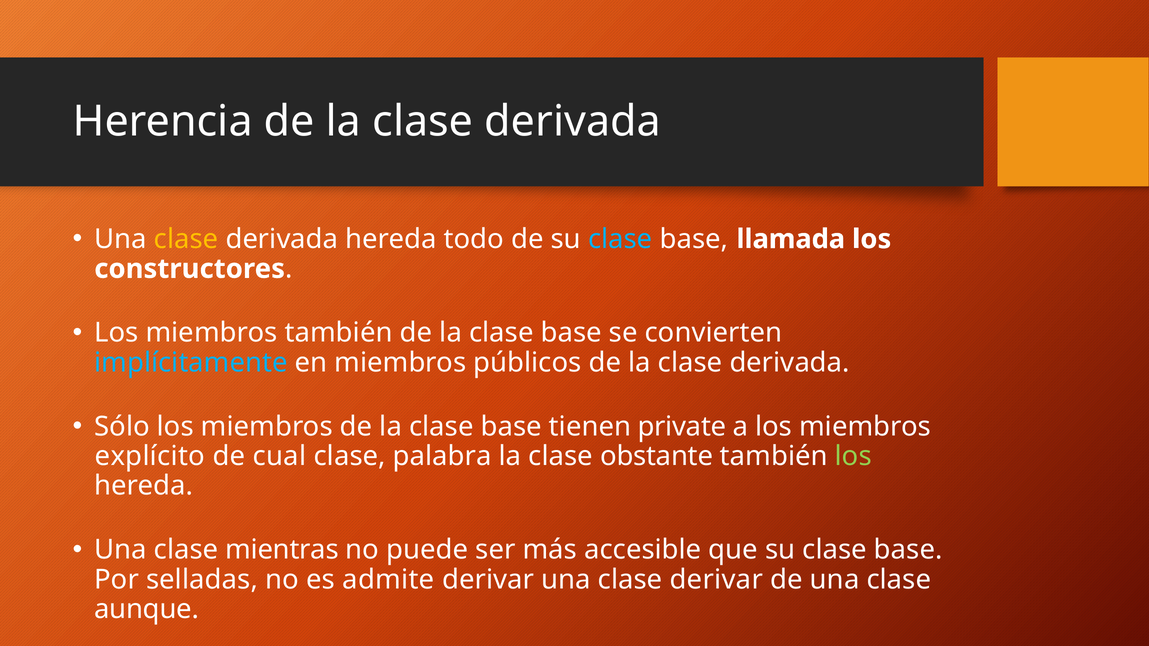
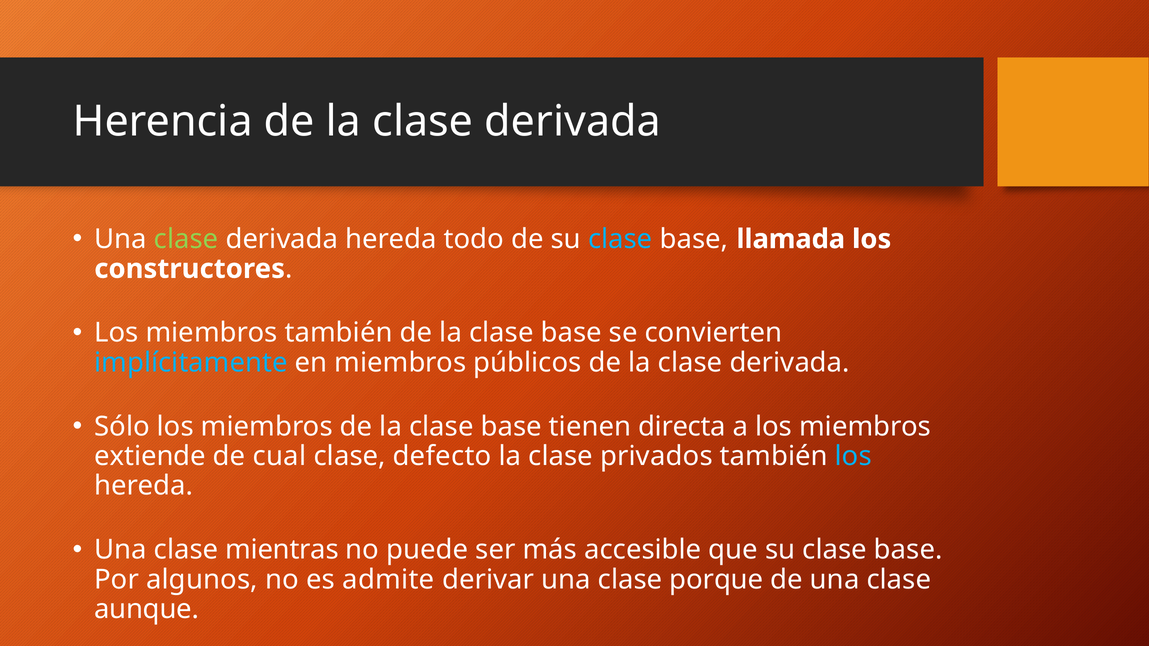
clase colour: yellow -> light green (186, 239)
private: private -> directa (682, 427)
explícito: explícito -> extiende (150, 456)
palabra: palabra -> defecto (442, 456)
obstante: obstante -> privados (656, 456)
los colour: light green -> light blue (853, 456)
selladas: selladas -> algunos (202, 580)
clase derivar: derivar -> porque (716, 580)
